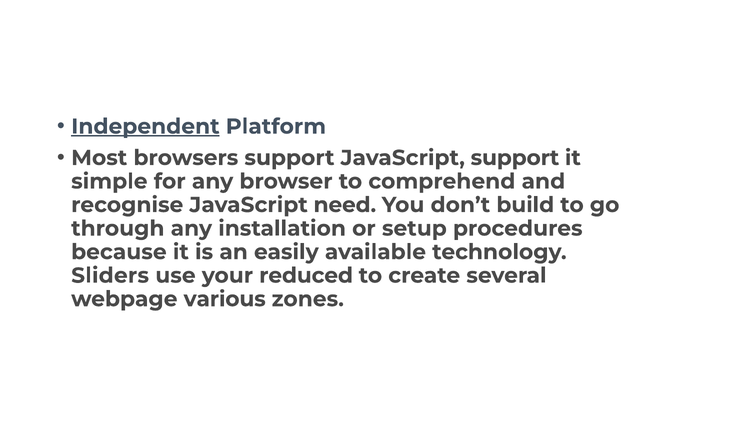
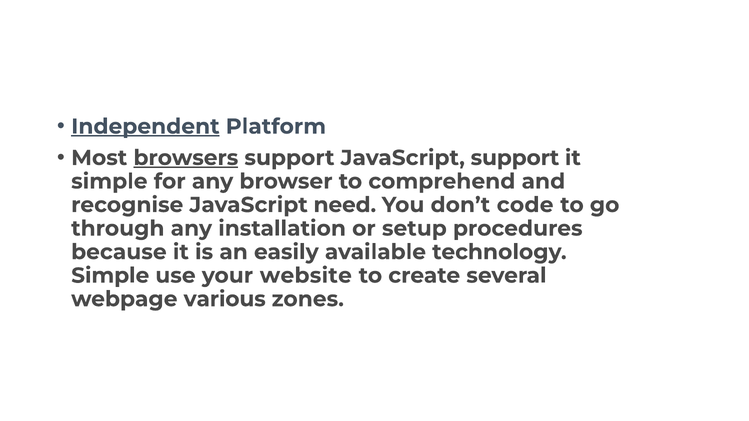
browsers underline: none -> present (186, 158)
build: build -> code (525, 205)
Sliders: Sliders -> Simple (110, 276)
reduced: reduced -> website (306, 276)
